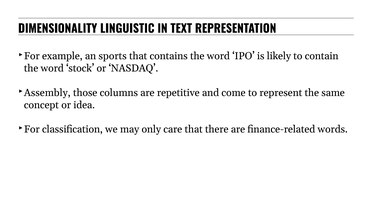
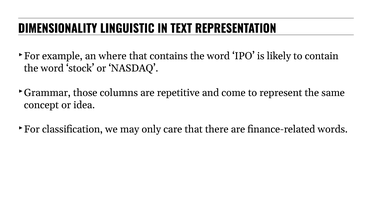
sports: sports -> where (113, 56)
Assembly: Assembly -> Grammar (47, 93)
